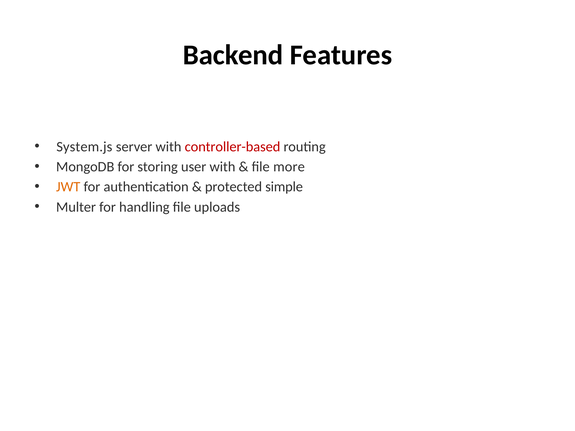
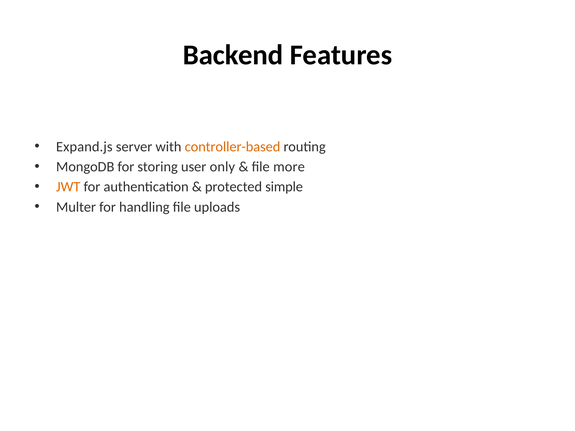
System.js: System.js -> Expand.js (84, 147)
controller-based colour: red -> orange (233, 147)
user with: with -> only (222, 167)
